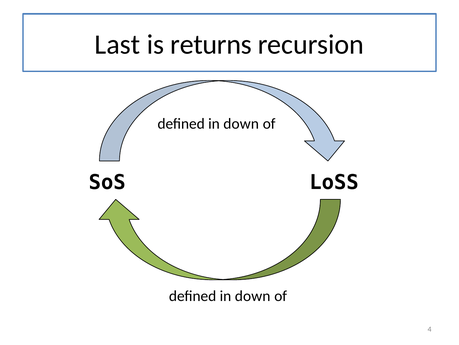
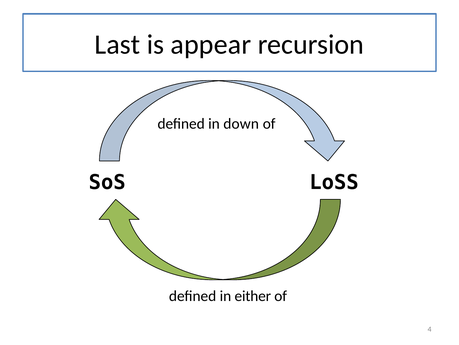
returns: returns -> appear (211, 44)
down: down -> either (253, 296)
